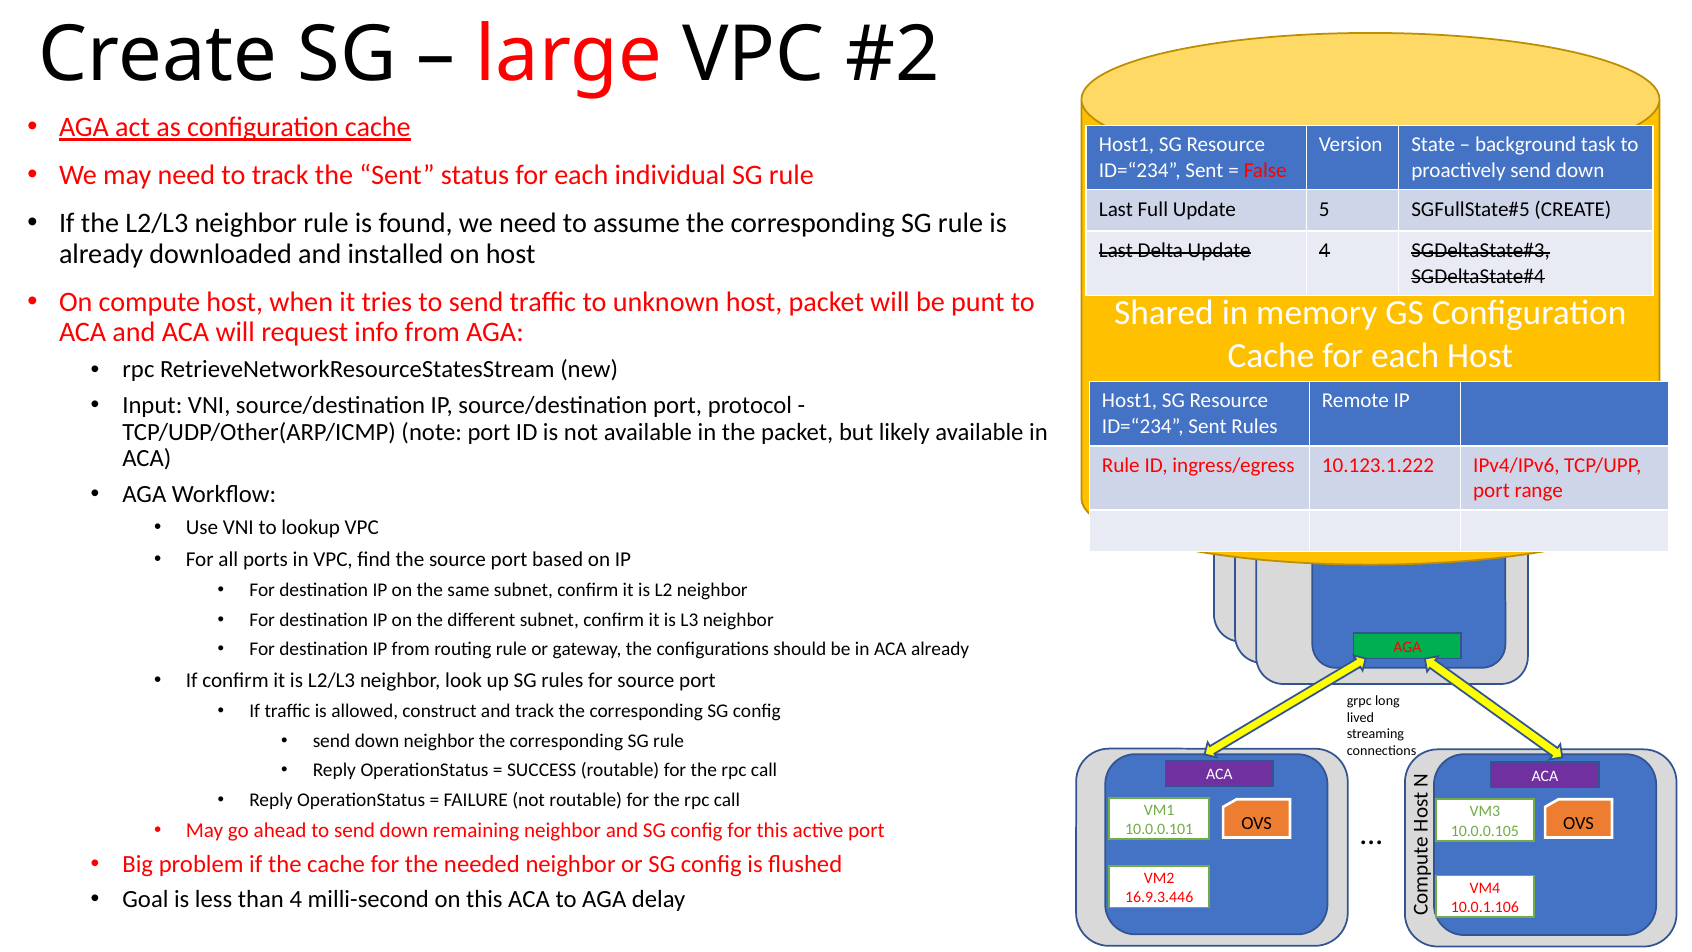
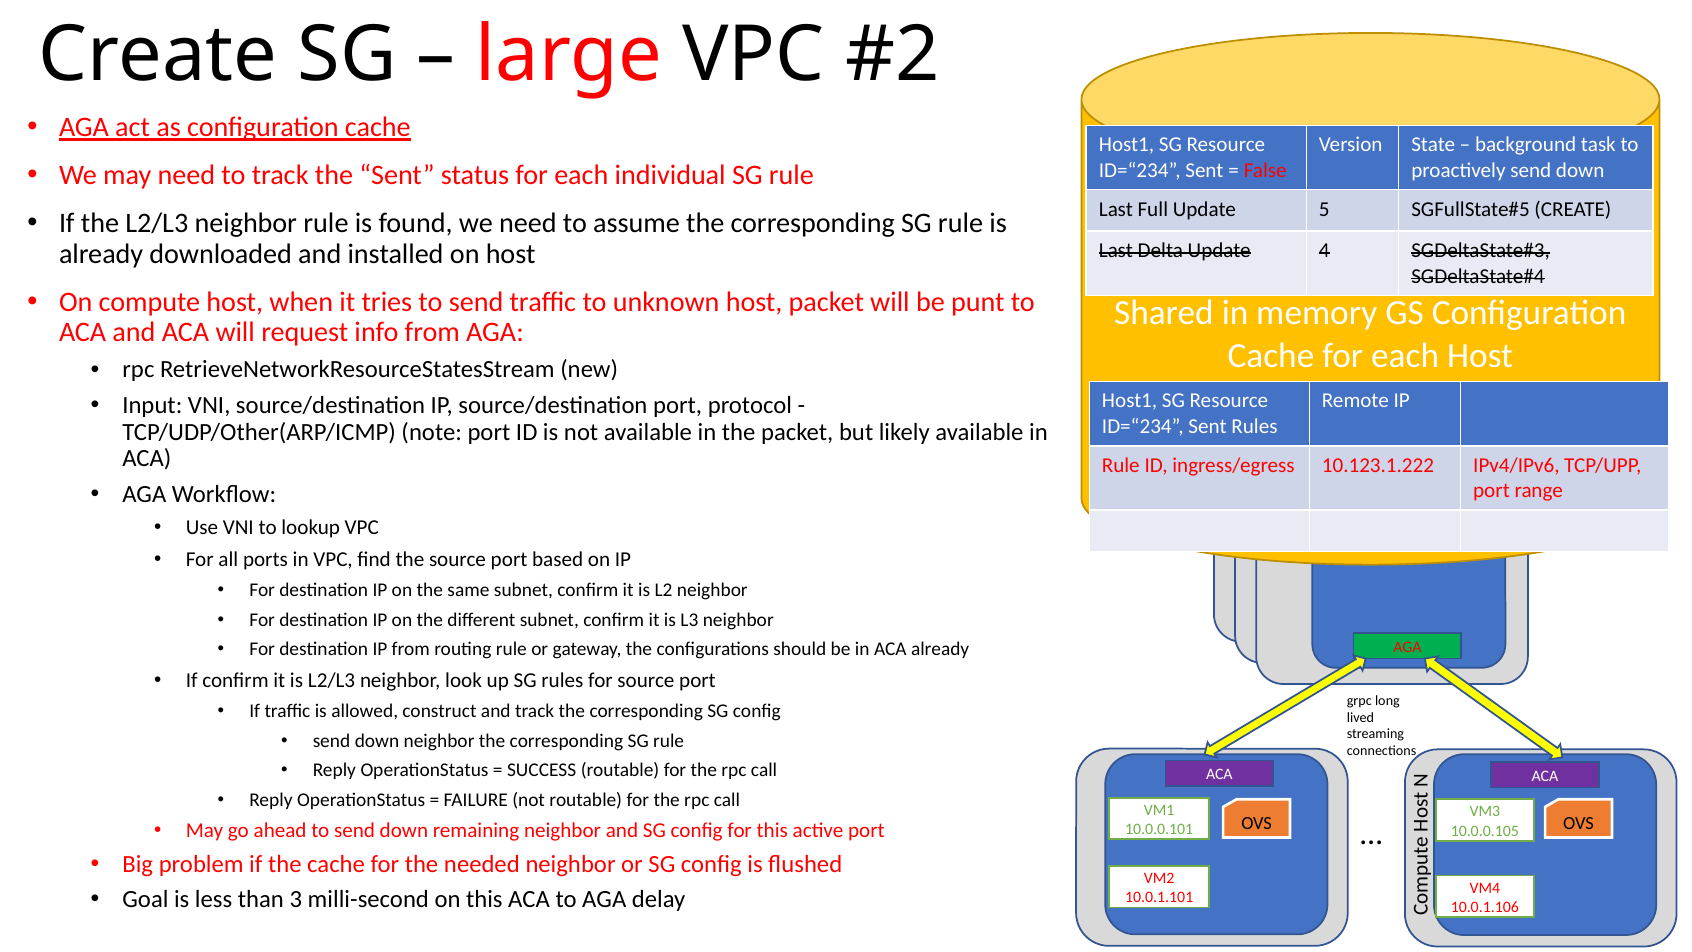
than 4: 4 -> 3 (296, 899)
16.9.3.446: 16.9.3.446 -> 10.0.1.101 (1159, 897)
